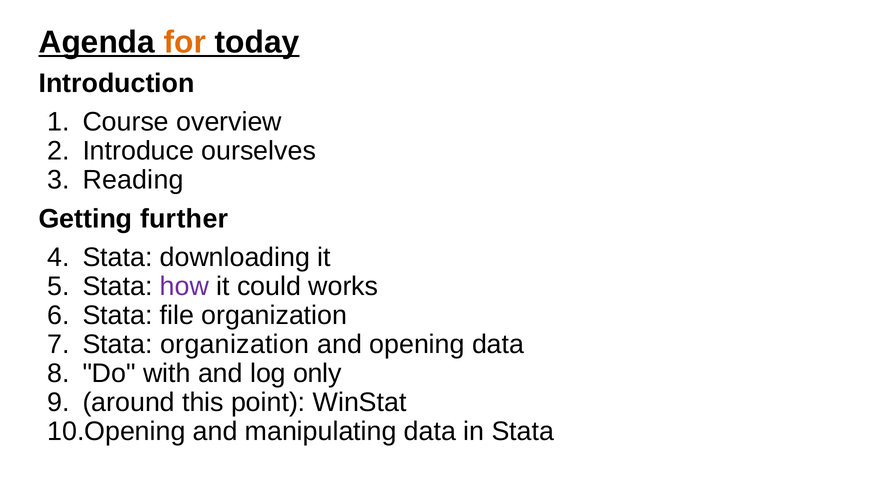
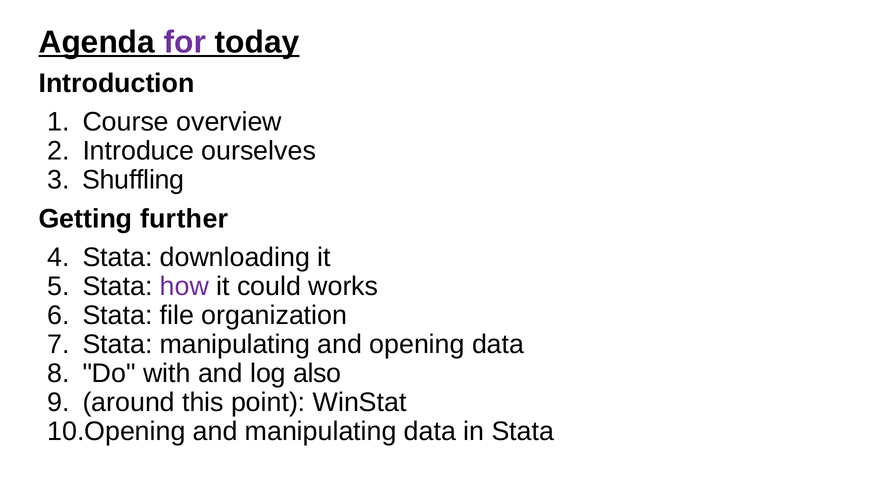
for colour: orange -> purple (185, 42)
Reading: Reading -> Shuffling (133, 180)
Stata organization: organization -> manipulating (235, 344)
only: only -> also (317, 373)
